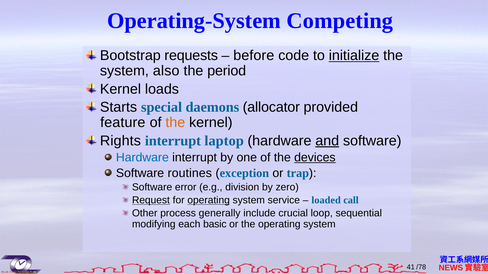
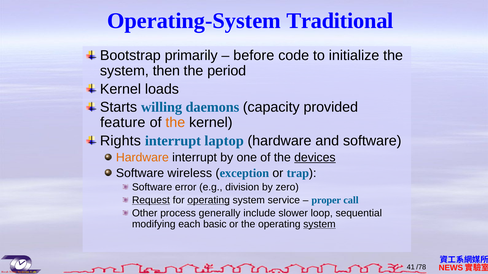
Competing: Competing -> Traditional (340, 21)
requests: requests -> primarily (191, 56)
initialize underline: present -> none (354, 56)
also: also -> then (166, 71)
special: special -> willing (162, 107)
allocator: allocator -> capacity (271, 107)
and underline: present -> none (327, 141)
Hardware colour: blue -> orange (142, 158)
routines: routines -> wireless (190, 173)
loaded: loaded -> proper (326, 201)
crucial: crucial -> slower (293, 214)
system underline: none -> present (319, 225)
